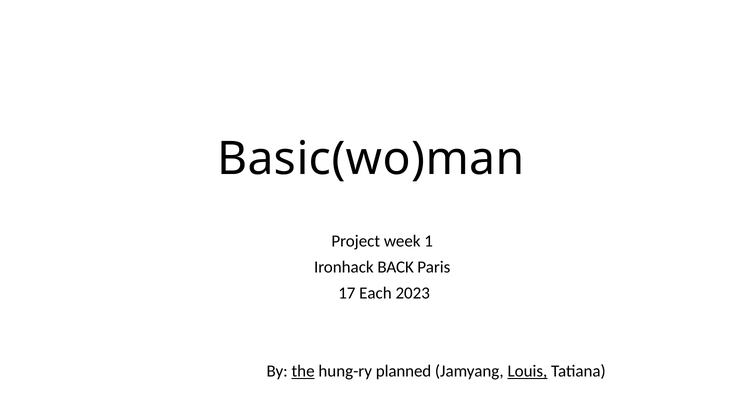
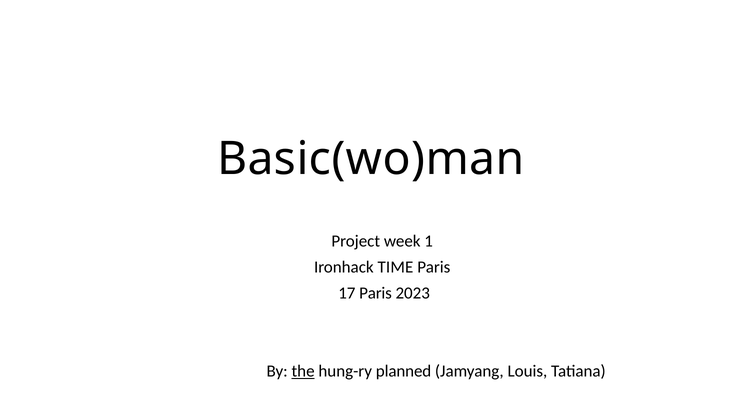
BACK: BACK -> TIME (395, 267)
17 Each: Each -> Paris (376, 293)
Louis underline: present -> none (527, 372)
